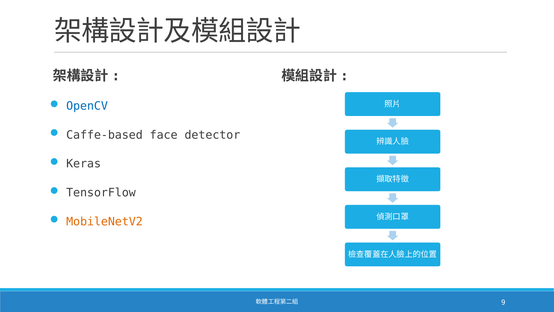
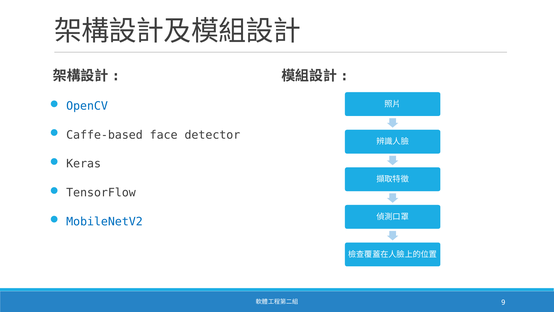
MobileNetV2 colour: orange -> blue (104, 221)
